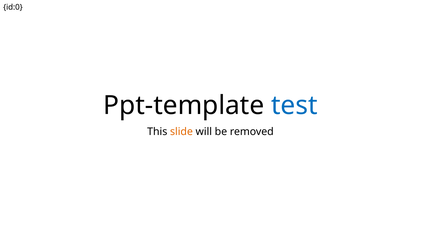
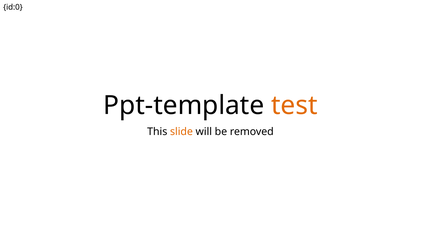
test colour: blue -> orange (294, 105)
